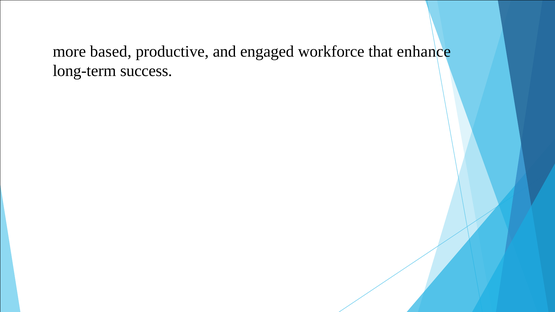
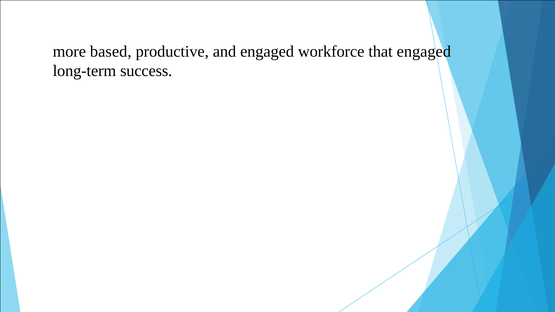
that enhance: enhance -> engaged (424, 51)
